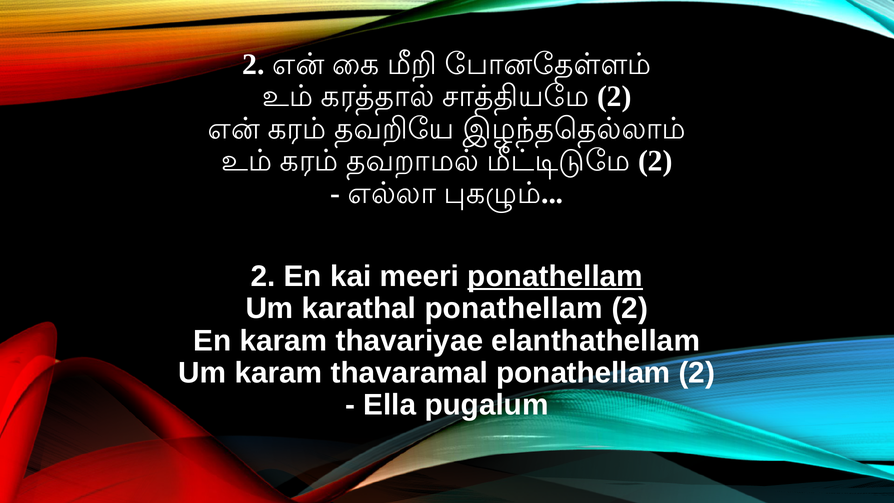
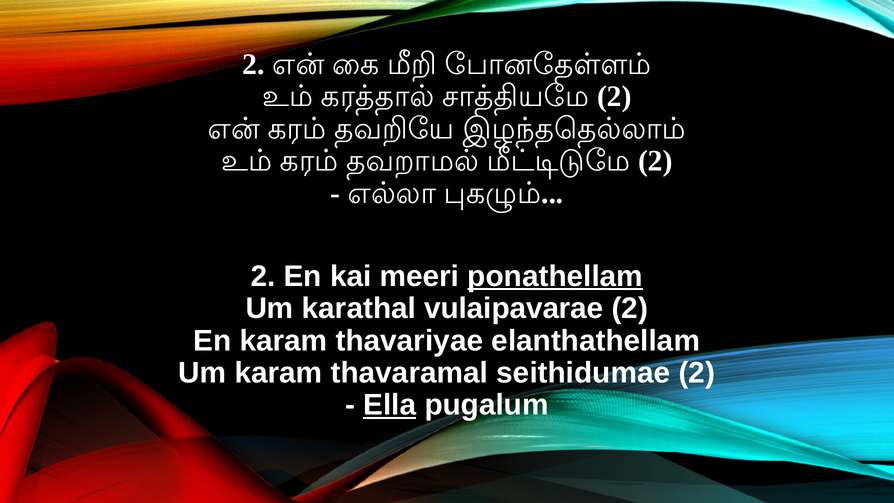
karathal ponathellam: ponathellam -> vulaipavarae (514, 308)
thavaramal ponathellam: ponathellam -> seithidumae (583, 373)
Ella underline: none -> present (390, 405)
